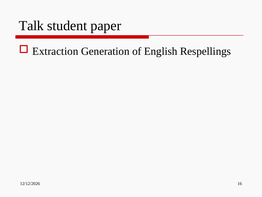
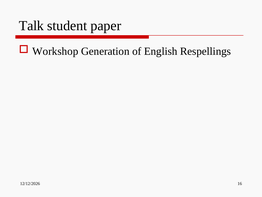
Extraction: Extraction -> Workshop (55, 51)
